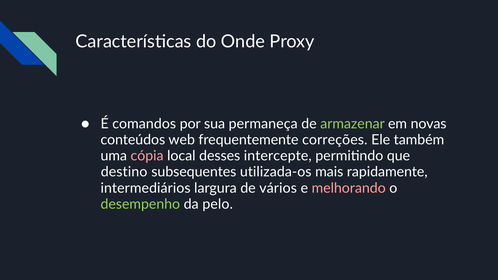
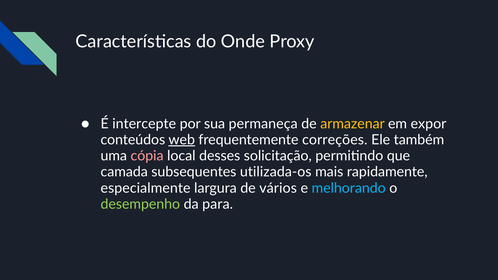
comandos: comandos -> intercepte (144, 124)
armazenar colour: light green -> yellow (353, 124)
novas: novas -> expor (429, 124)
web underline: none -> present (182, 140)
intercepte: intercepte -> solicitação (278, 156)
destino: destino -> camada (124, 172)
intermediários: intermediários -> especialmente (146, 188)
melhorando colour: pink -> light blue (349, 188)
pelo: pelo -> para (218, 204)
